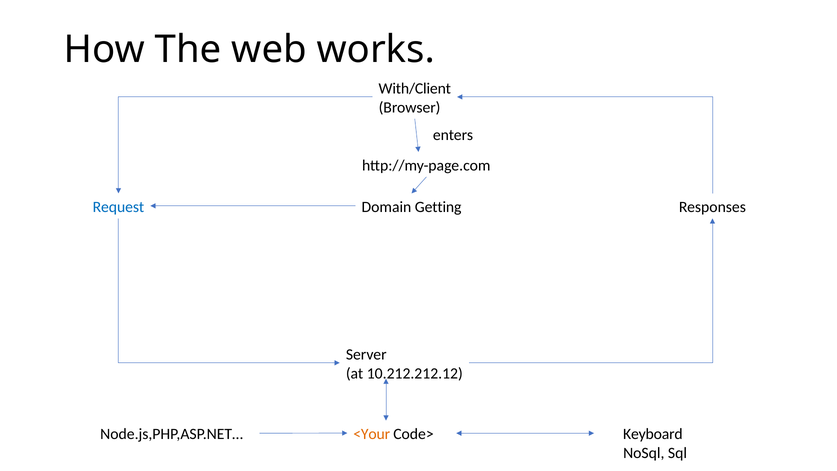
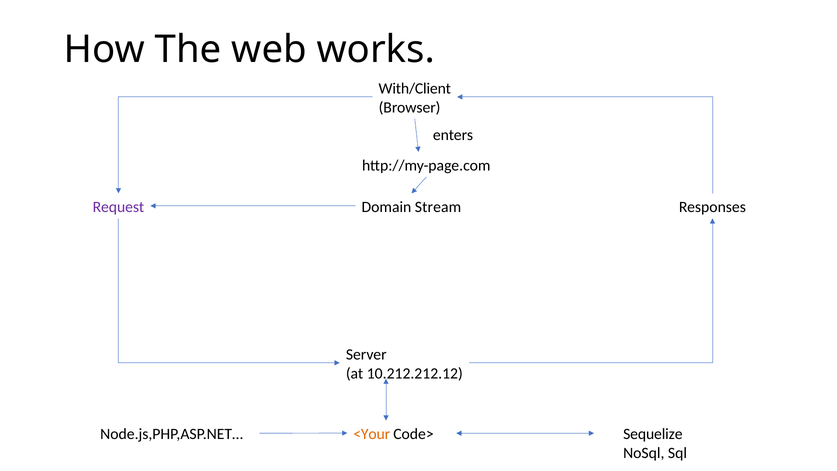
Request colour: blue -> purple (118, 207)
Getting: Getting -> Stream (438, 207)
Keyboard: Keyboard -> Sequelize (653, 434)
